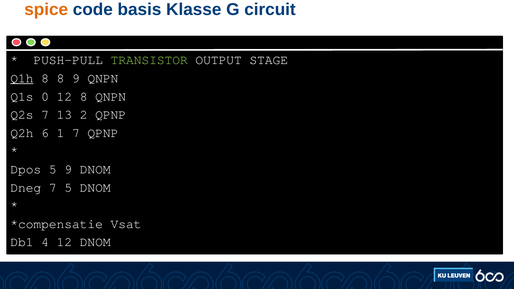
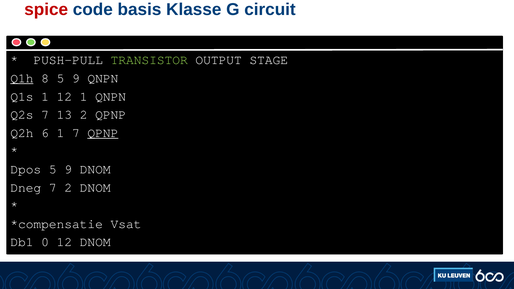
spice colour: orange -> red (46, 9)
8 8: 8 -> 5 (60, 78)
Q1s 0: 0 -> 1 (45, 96)
12 8: 8 -> 1 (84, 96)
QPNP underline: none -> present (103, 133)
7 5: 5 -> 2 (68, 188)
4: 4 -> 0 (45, 242)
